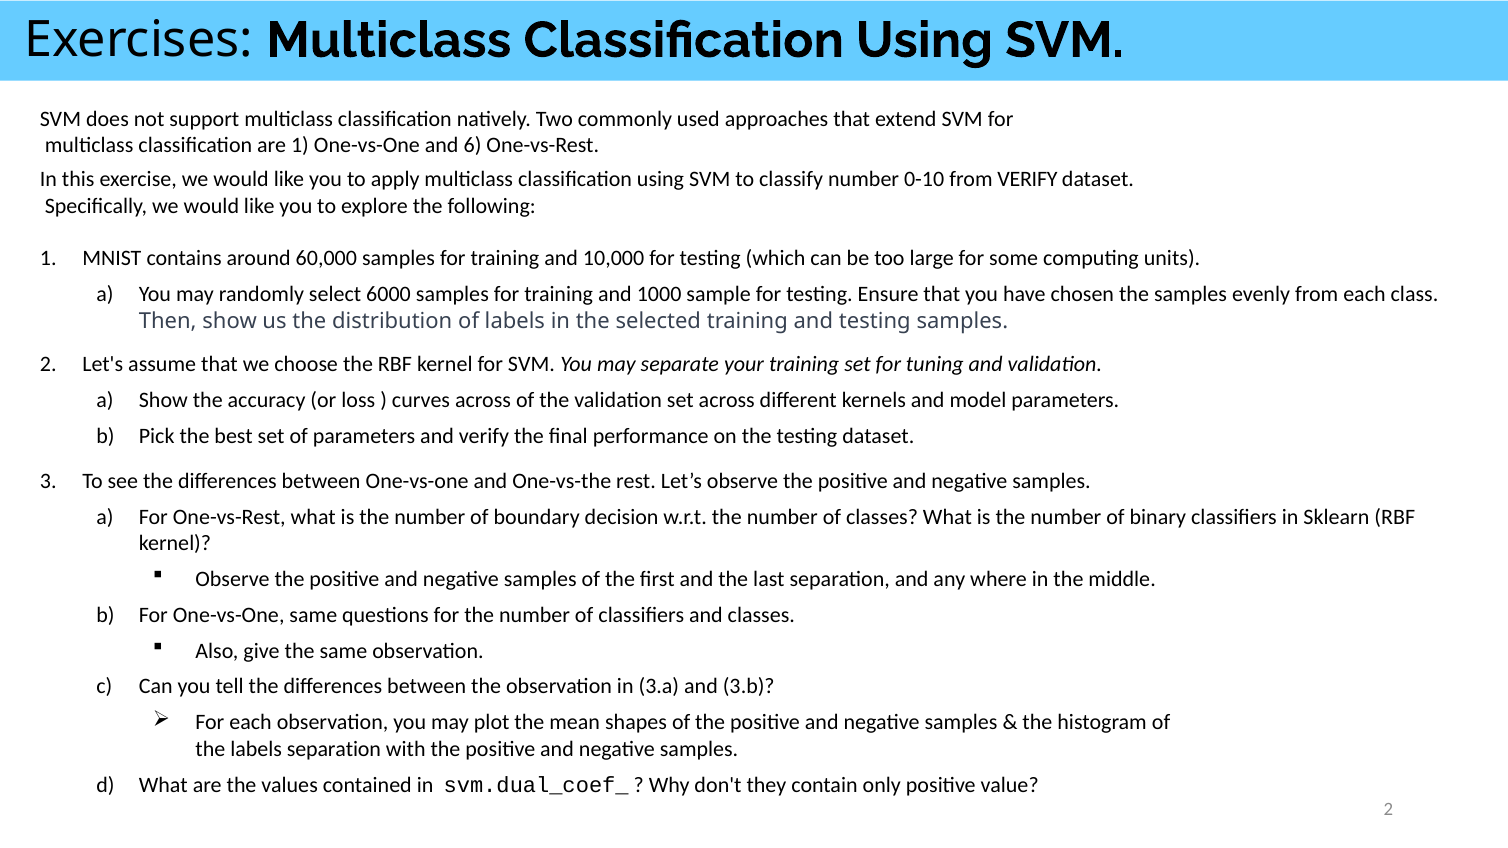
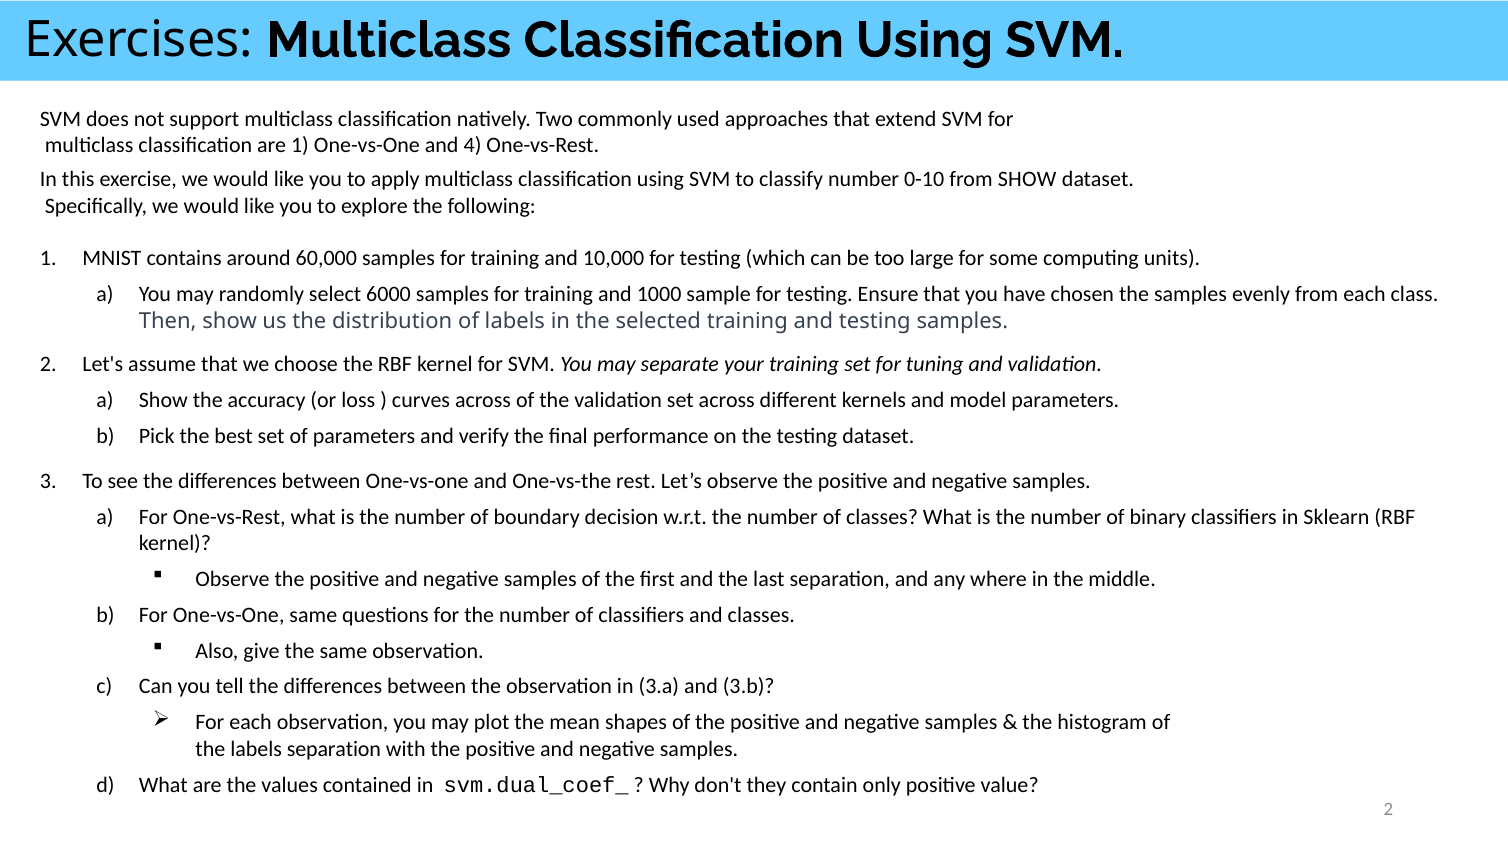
6: 6 -> 4 (473, 145)
from VERIFY: VERIFY -> SHOW (1027, 179)
